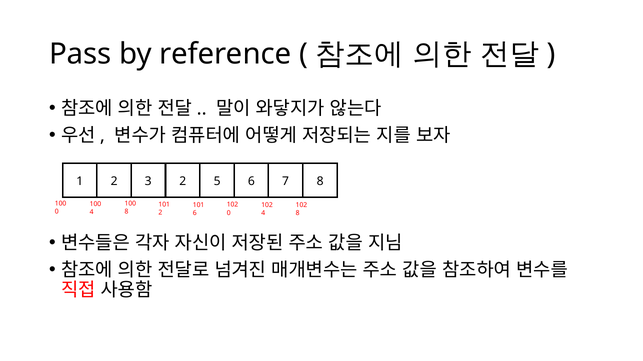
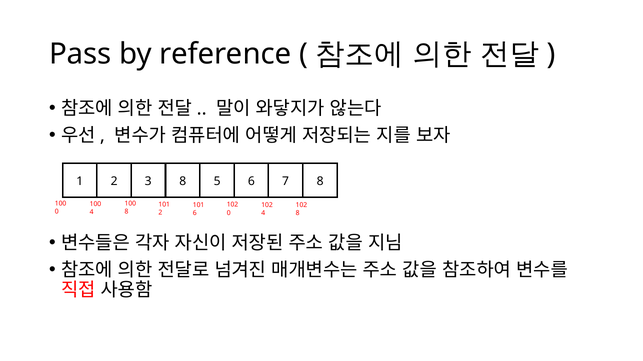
3 2: 2 -> 8 (183, 181)
